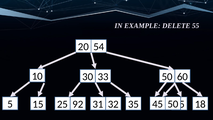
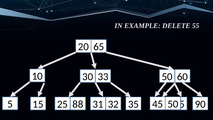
54: 54 -> 65 (99, 47)
92: 92 -> 88 (78, 104)
18: 18 -> 90 (200, 104)
